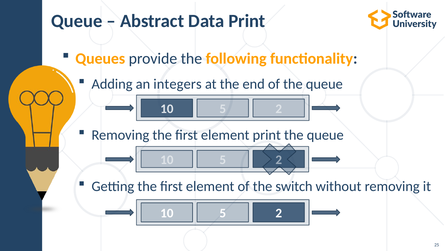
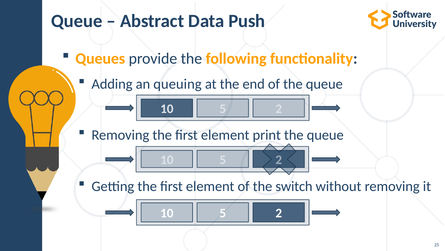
Data Print: Print -> Push (247, 21)
integers: integers -> queuing (177, 84)
